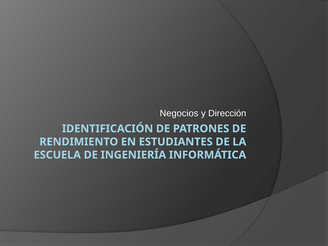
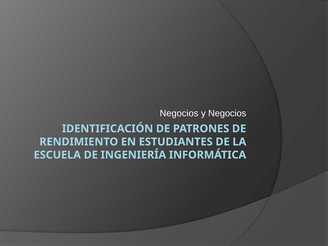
y Dirección: Dirección -> Negocios (227, 113)
